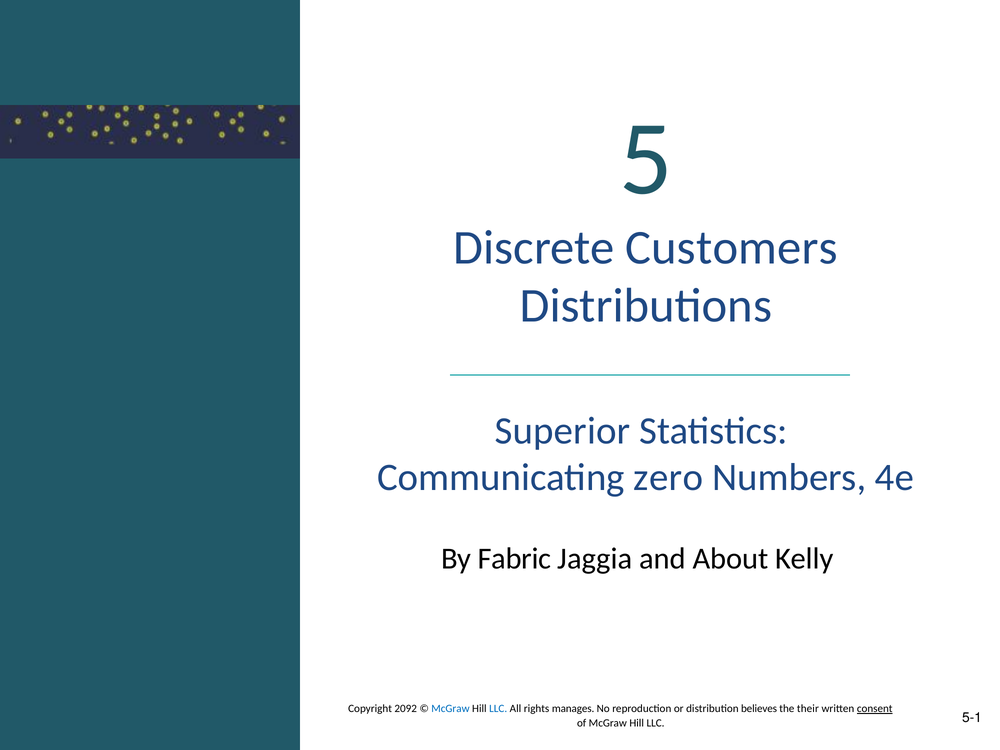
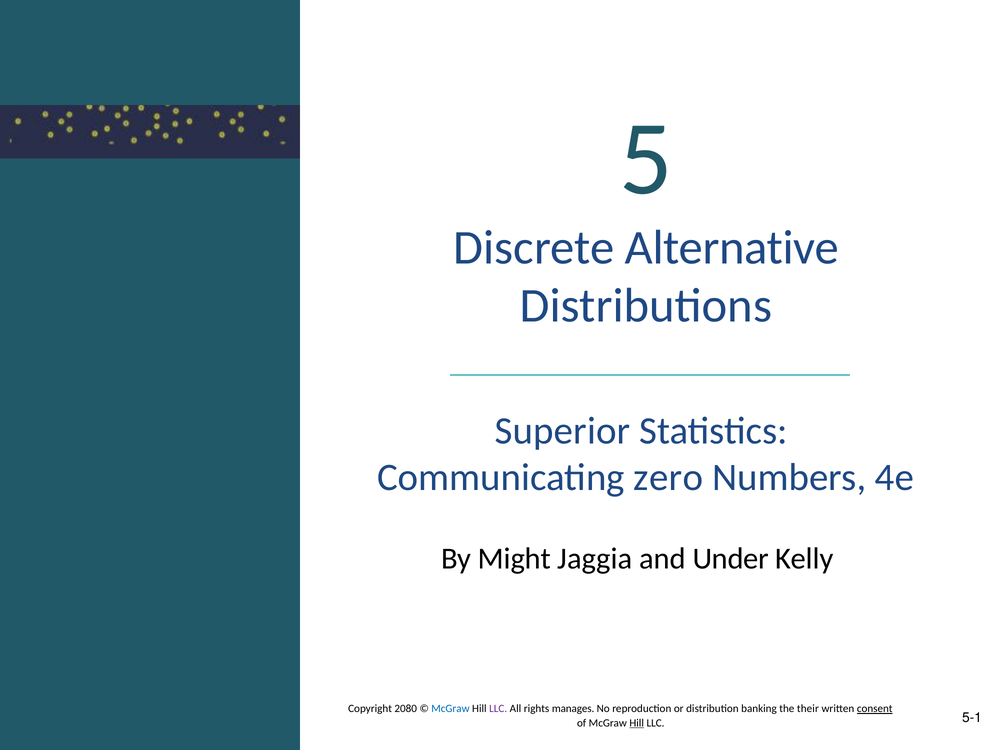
Customers: Customers -> Alternative (732, 248)
Fabric: Fabric -> Might (514, 559)
About: About -> Under (731, 559)
2092: 2092 -> 2080 (406, 709)
LLC colour: blue -> purple (498, 709)
believes: believes -> banking (759, 709)
Hill underline: none -> present (637, 723)
